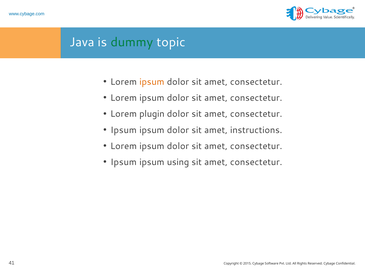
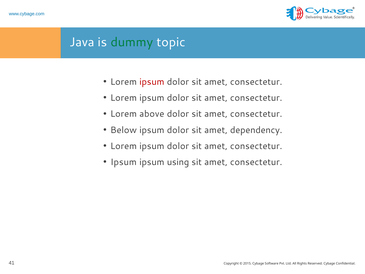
ipsum colour: orange -> red (152, 82)
plugin: plugin -> above (152, 114)
Ipsum: Ipsum -> Below (124, 130)
instructions: instructions -> dependency (256, 130)
